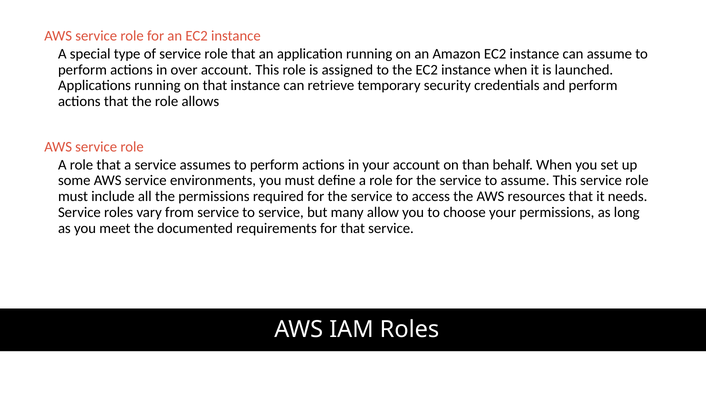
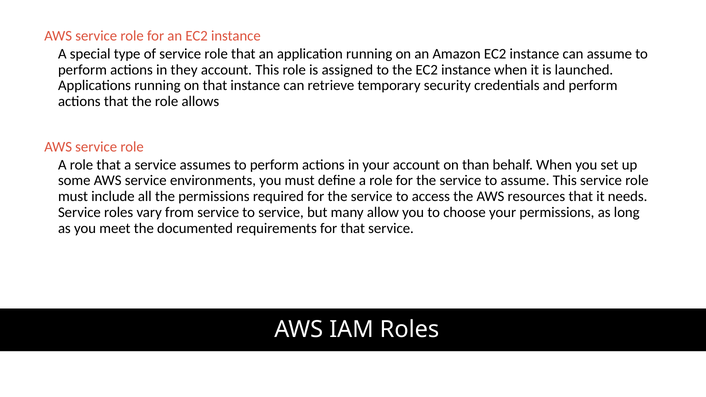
over: over -> they (184, 70)
